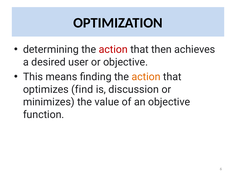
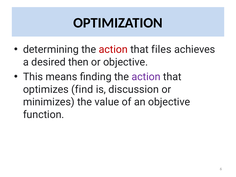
then: then -> files (161, 50)
user: user -> then (78, 62)
action colour: orange -> purple (146, 77)
